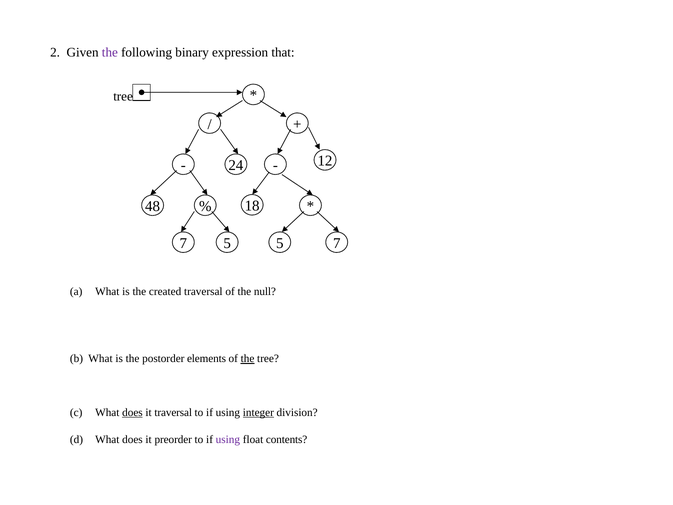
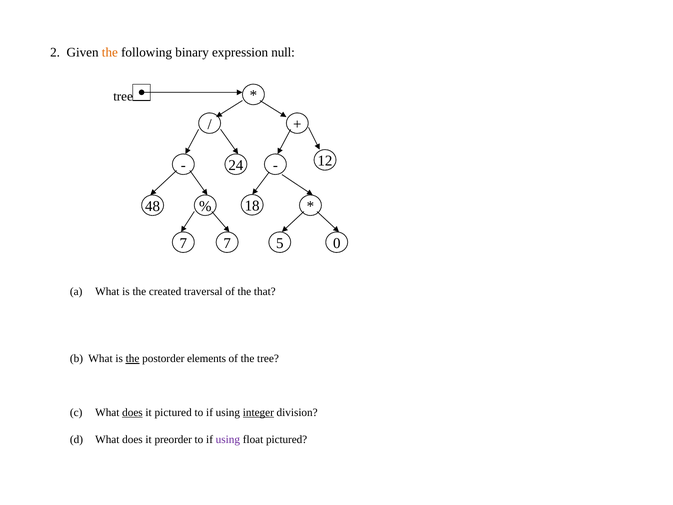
the colour: purple -> orange (110, 52)
that: that -> null (283, 52)
7 5: 5 -> 7 (227, 243)
5 7: 7 -> 0 (337, 243)
null: null -> that (265, 291)
the underline: none -> present (133, 359)
the underline: present -> none (248, 359)
it traversal: traversal -> pictured (173, 412)
float contents: contents -> pictured (287, 439)
